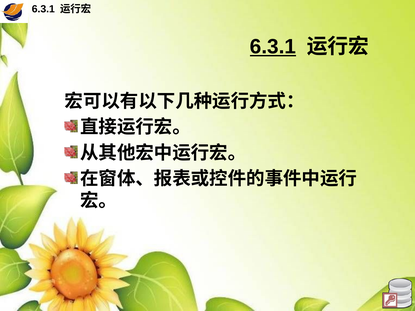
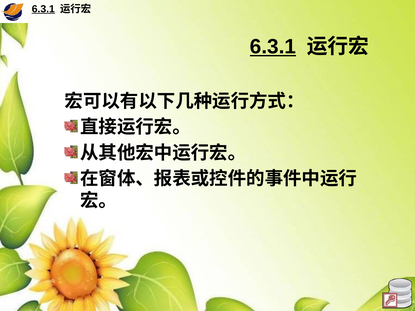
6.3.1 underline: none -> present (43, 9)
